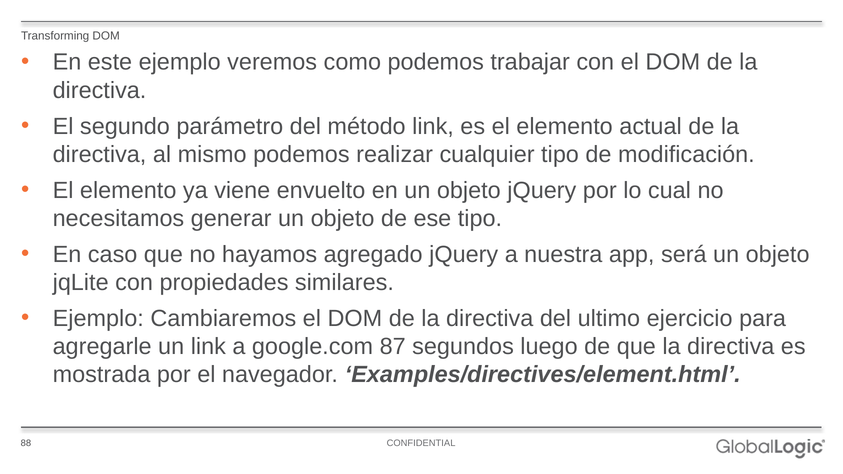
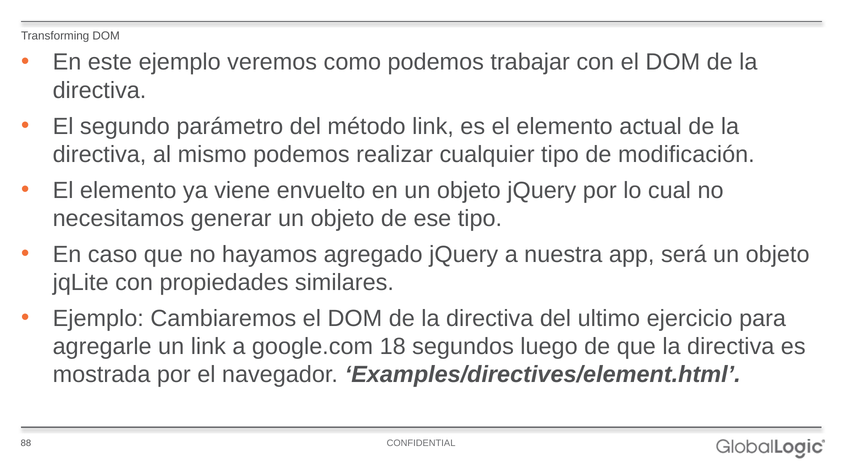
87: 87 -> 18 (393, 347)
